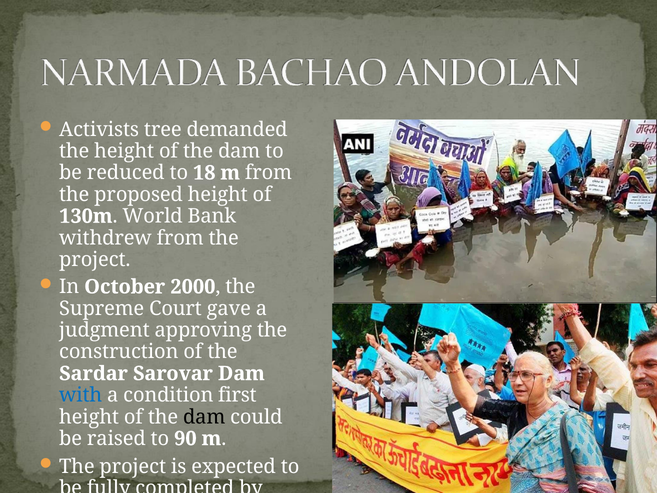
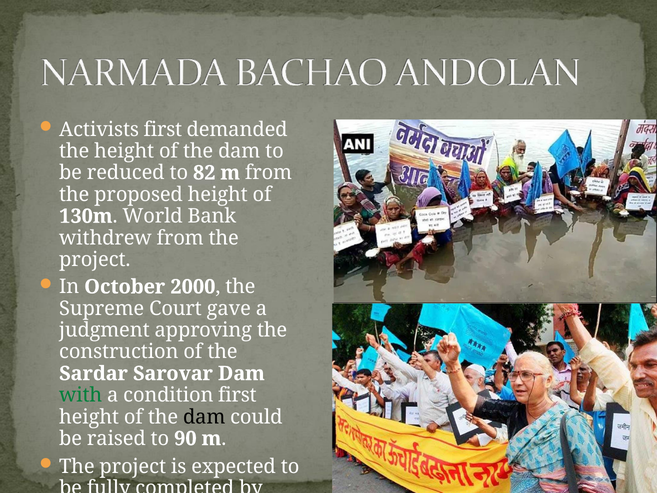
Activists tree: tree -> first (163, 129)
18: 18 -> 82 (204, 173)
with colour: blue -> green (81, 395)
